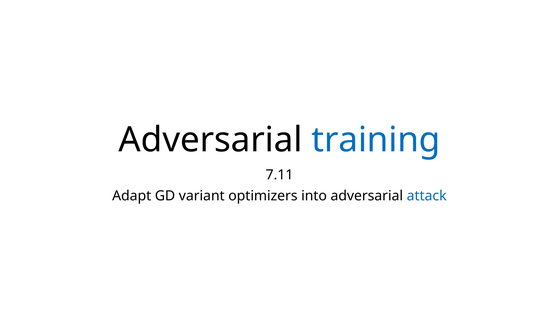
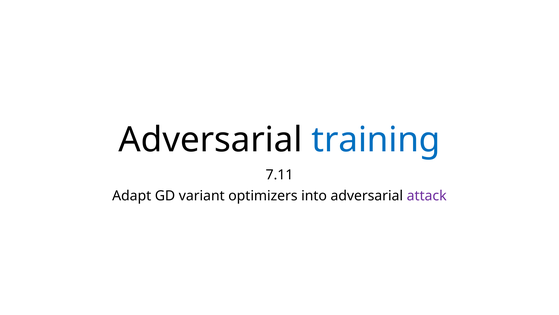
attack colour: blue -> purple (427, 196)
